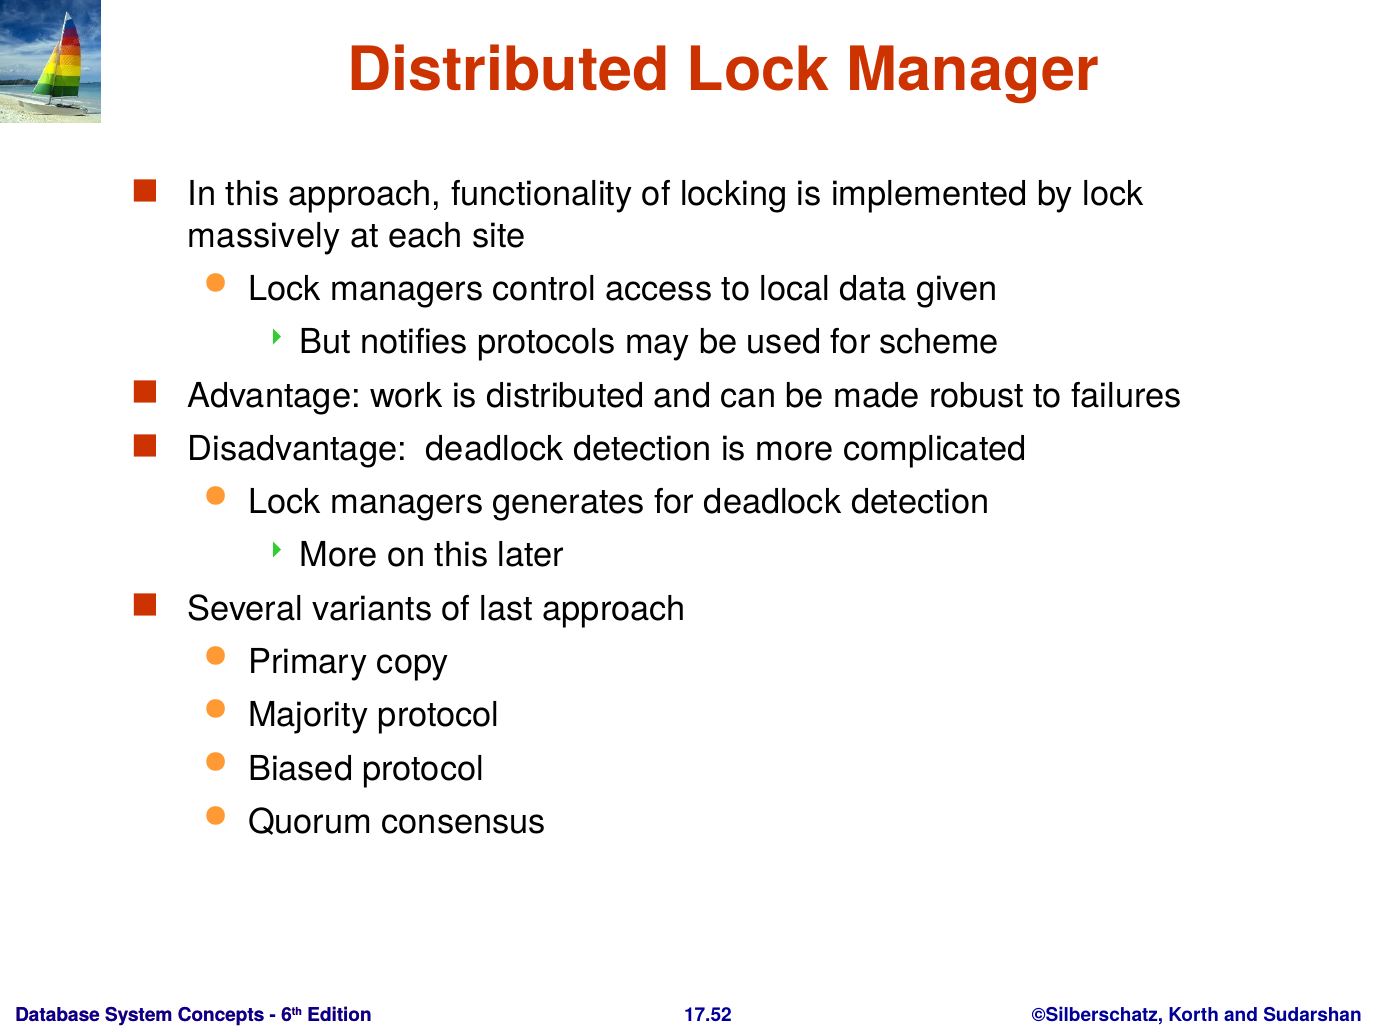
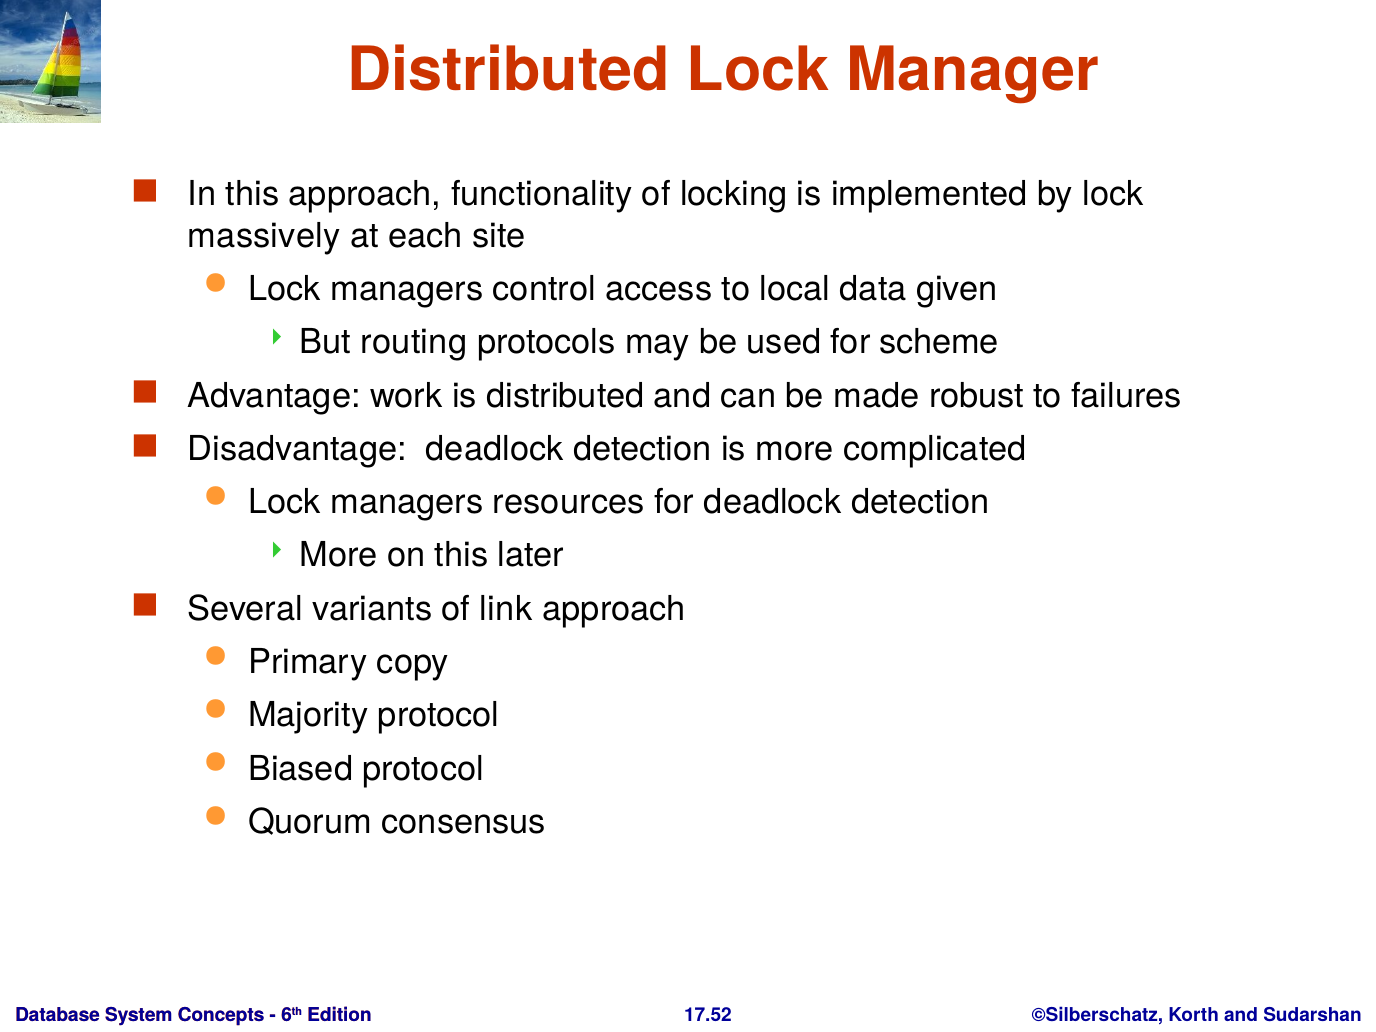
notifies: notifies -> routing (414, 342)
generates: generates -> resources (569, 502)
last: last -> link (506, 609)
